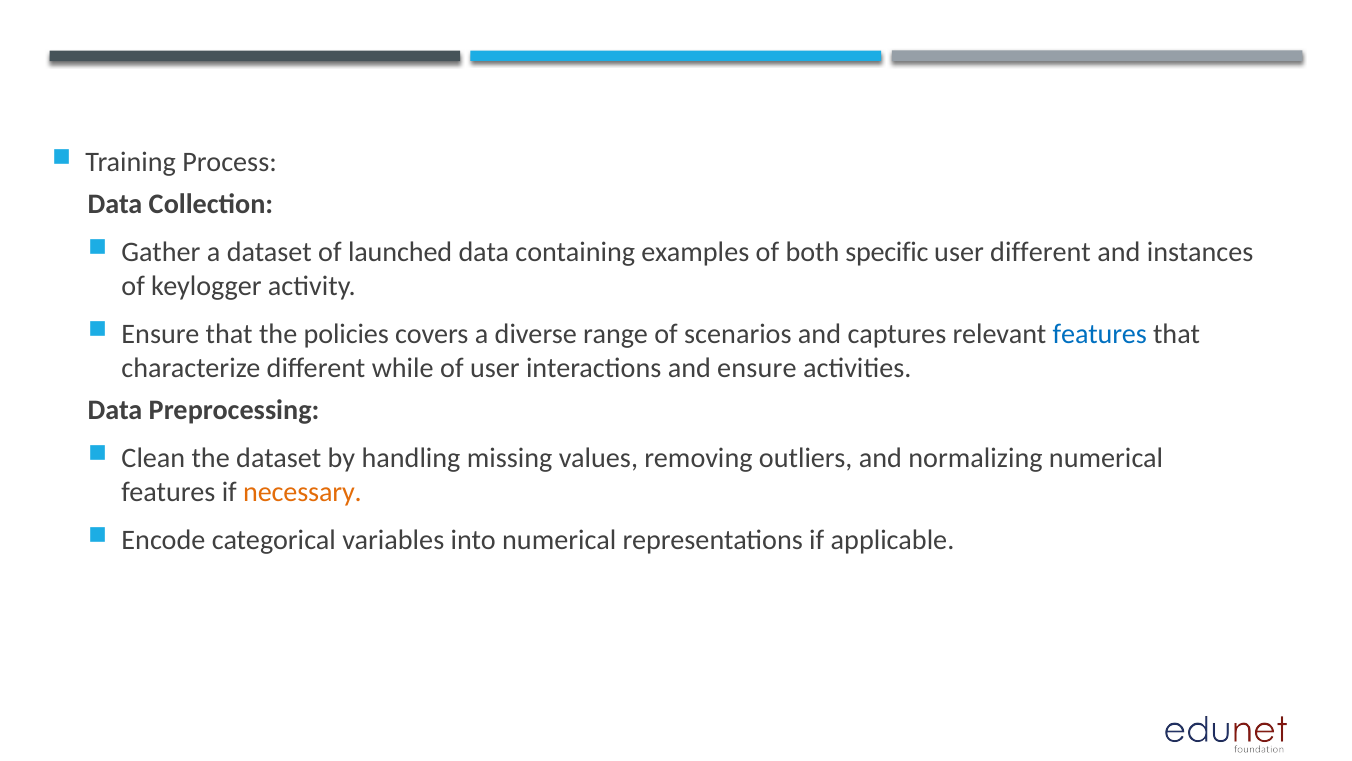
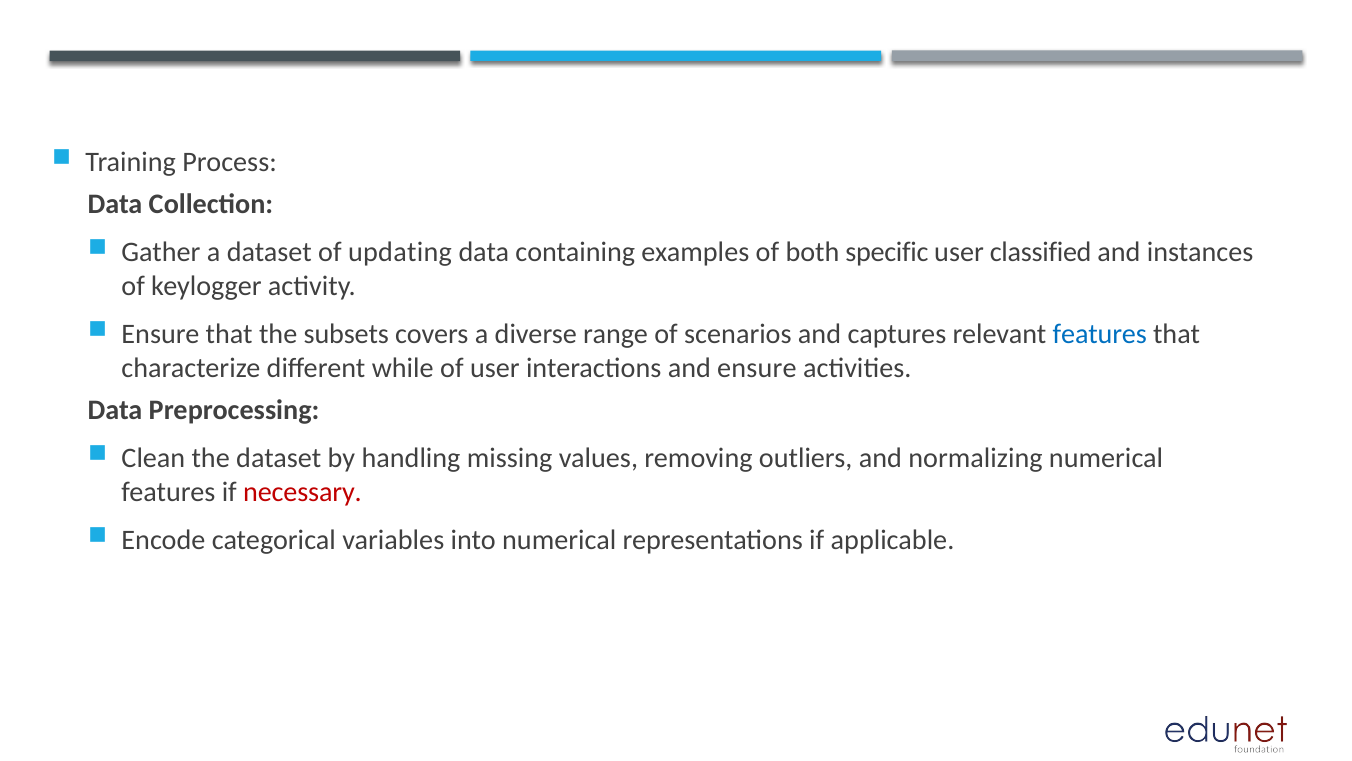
launched: launched -> updating (400, 252)
user different: different -> classified (1041, 252)
policies: policies -> subsets (346, 334)
necessary colour: orange -> red (302, 492)
